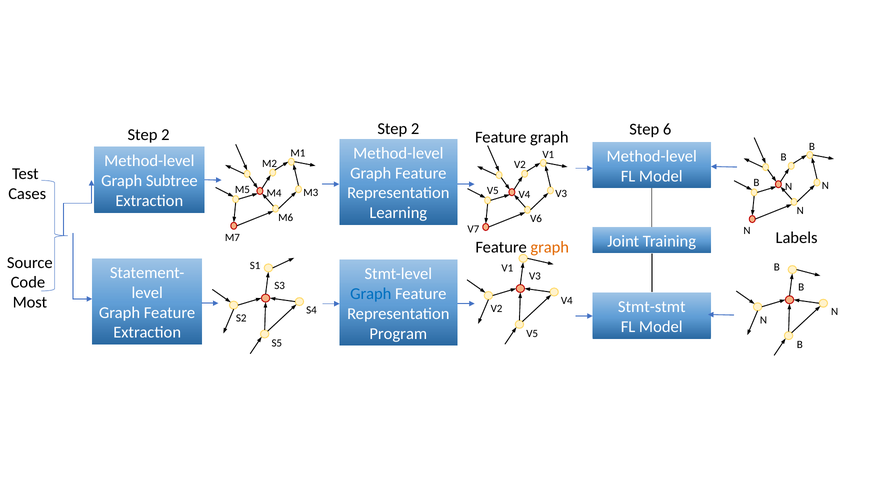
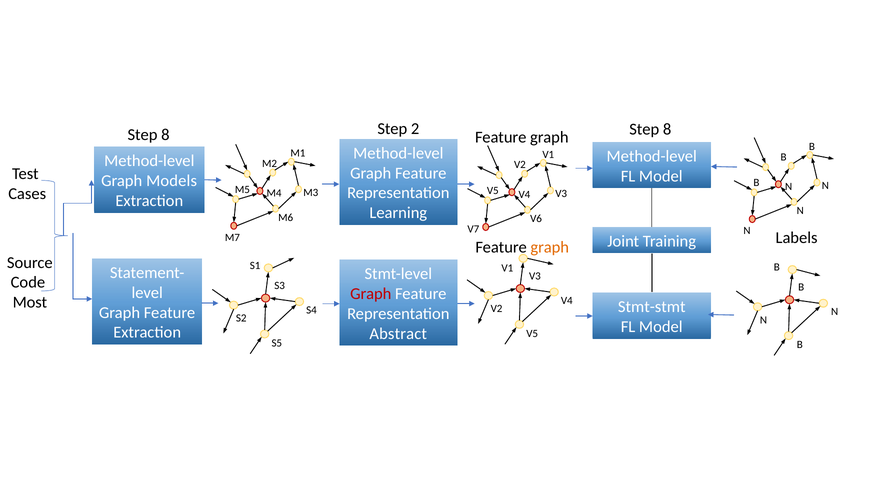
2: 2 -> 8 (165, 135)
2 Step 6: 6 -> 8 (667, 129)
Subtree: Subtree -> Models (172, 181)
Graph colour: blue -> red (371, 294)
Program: Program -> Abstract (398, 333)
